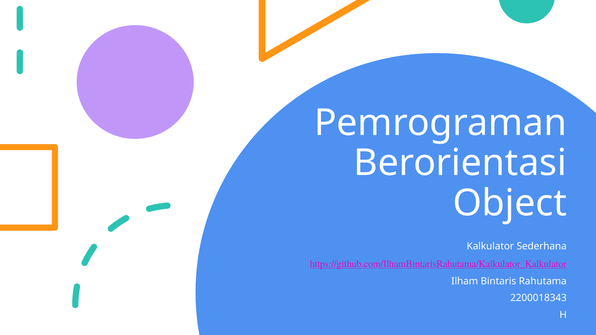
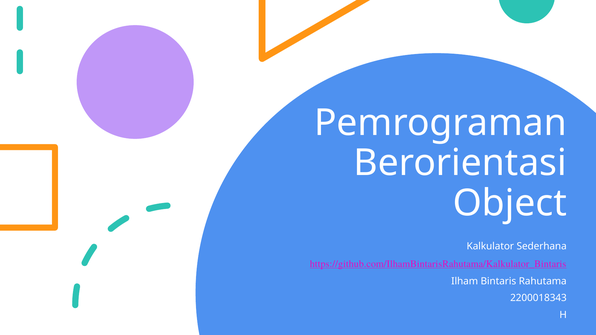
https://github.com/IlhamBintarisRahutama/Kalkulator_Kalkulator: https://github.com/IlhamBintarisRahutama/Kalkulator_Kalkulator -> https://github.com/IlhamBintarisRahutama/Kalkulator_Bintaris (438, 264)
